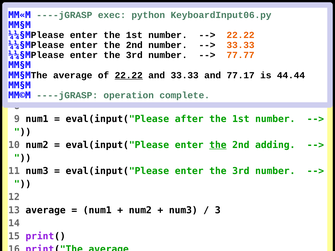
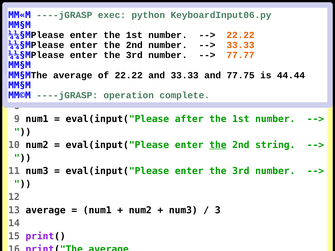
22.22 underline: present -> none (129, 75)
77.17: 77.17 -> 77.75 (241, 75)
adding: adding -> string (275, 145)
